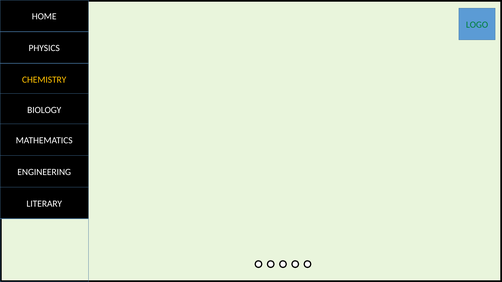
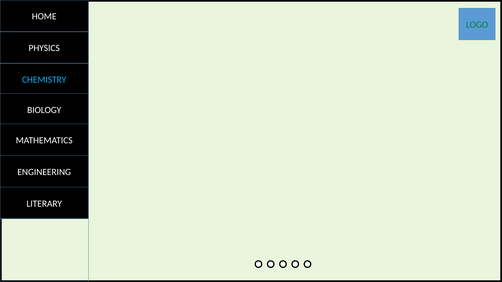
CHEMISTRY colour: yellow -> light blue (44, 80)
